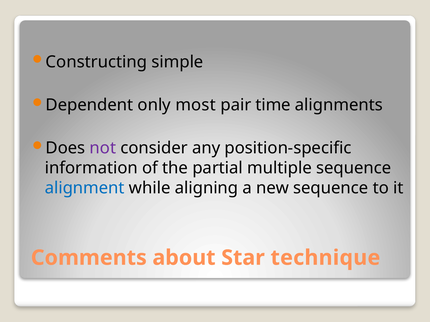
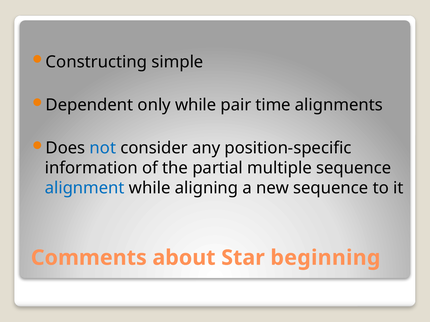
only most: most -> while (196, 105)
not colour: purple -> blue (103, 148)
technique: technique -> beginning (325, 258)
